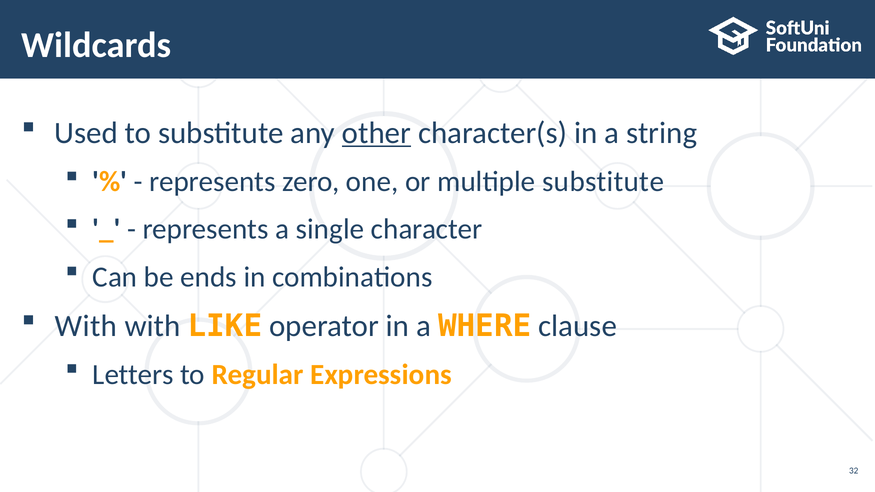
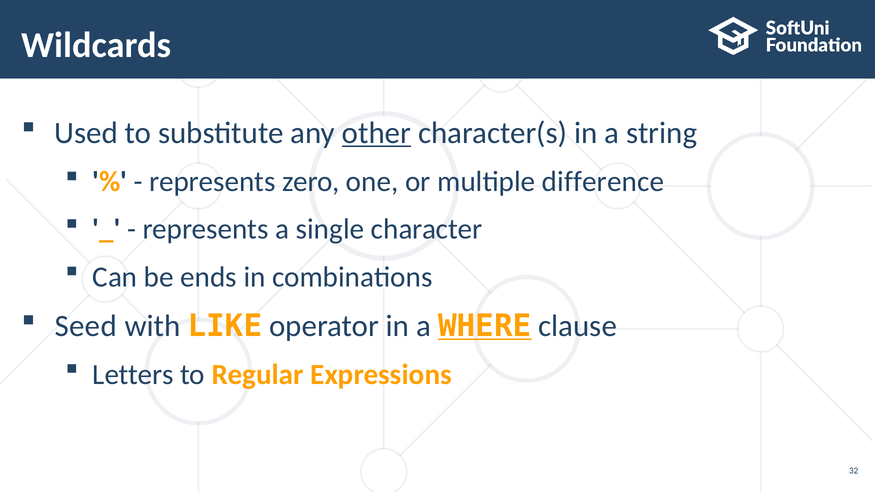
multiple substitute: substitute -> difference (603, 182)
With: With -> Seed (86, 326)
WHERE underline: none -> present (485, 326)
